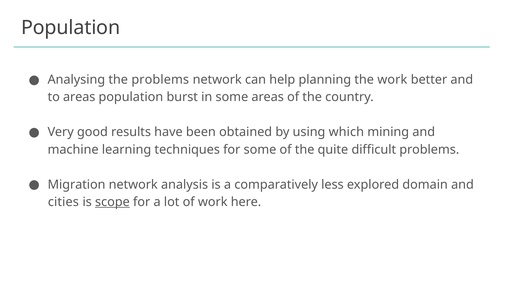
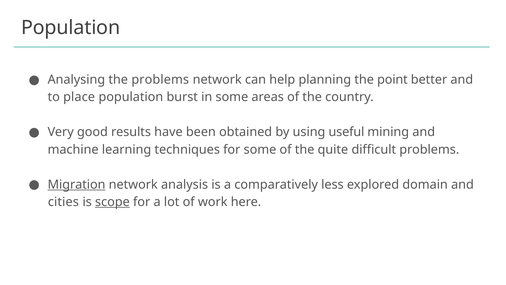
the work: work -> point (392, 80)
to areas: areas -> place (79, 97)
which: which -> useful (346, 132)
Migration underline: none -> present (77, 184)
